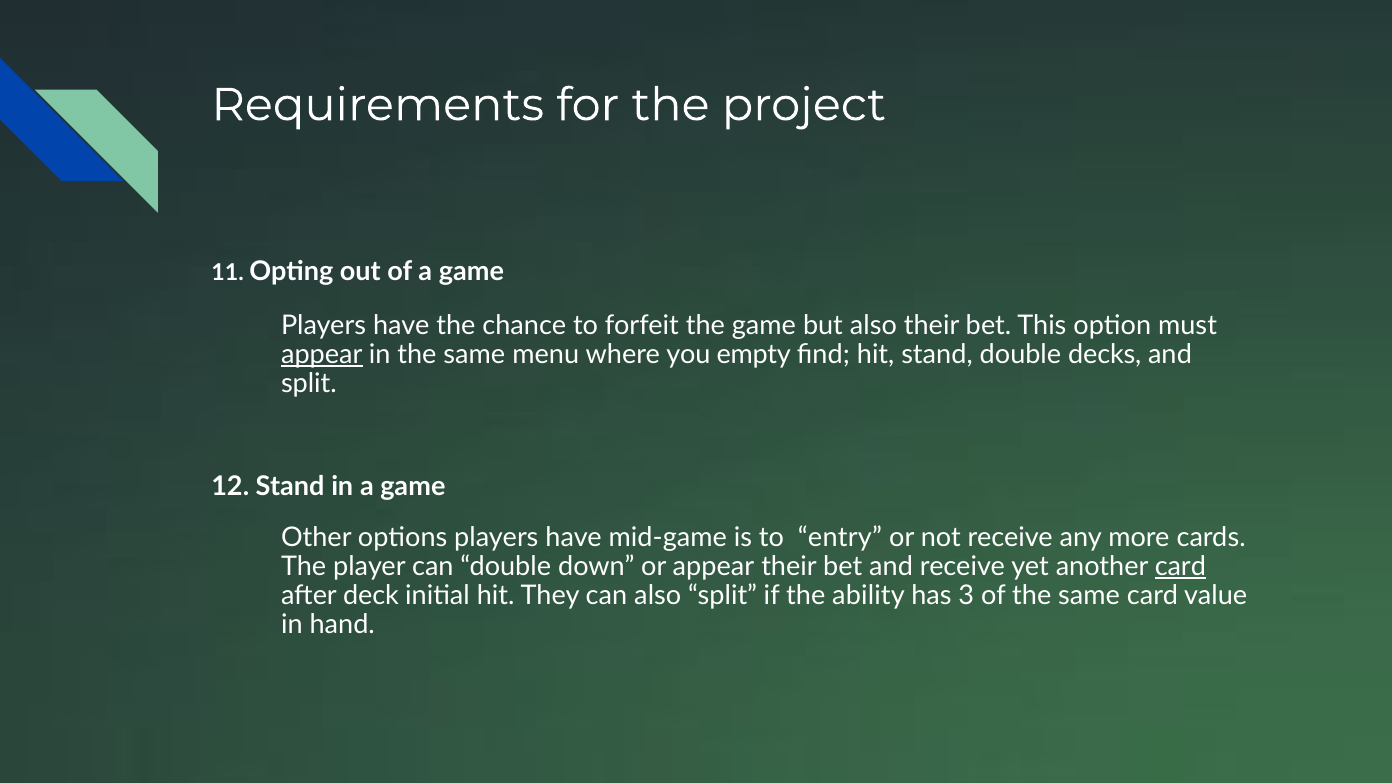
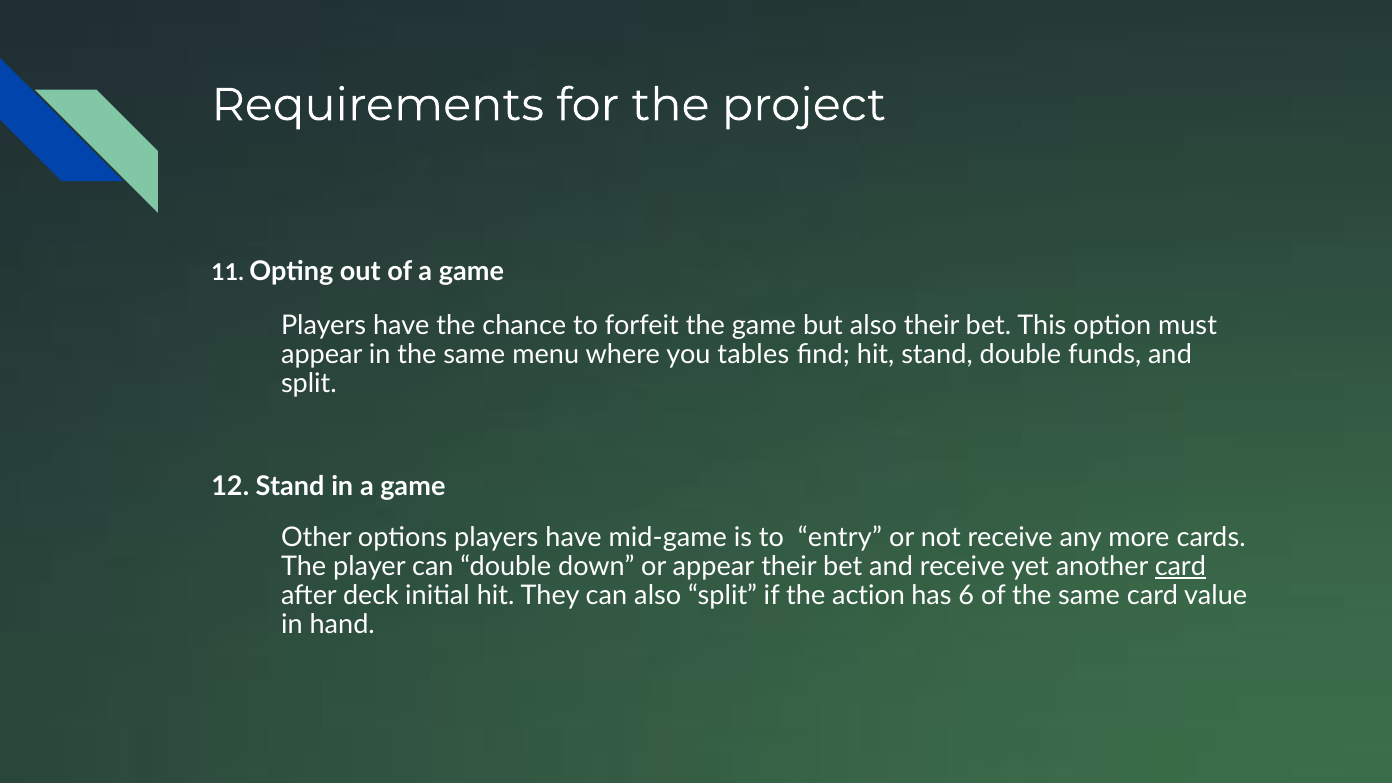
appear underline: present -> none (322, 354)
empty: empty -> tables (753, 354)
decks: decks -> funds (1105, 354)
ability: ability -> action (869, 596)
3: 3 -> 6 (966, 596)
